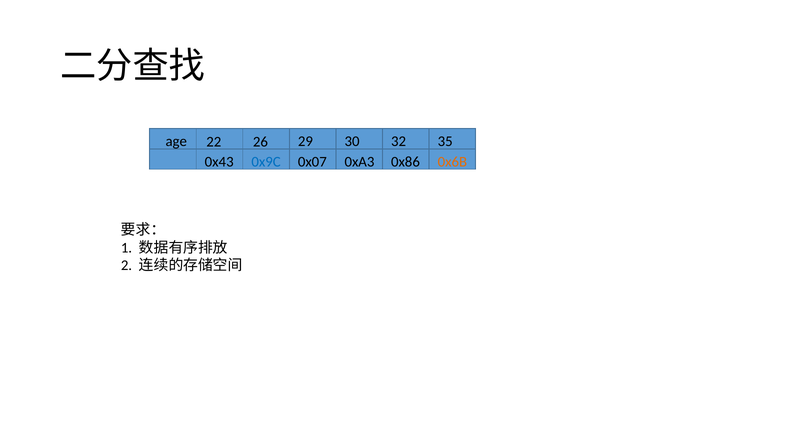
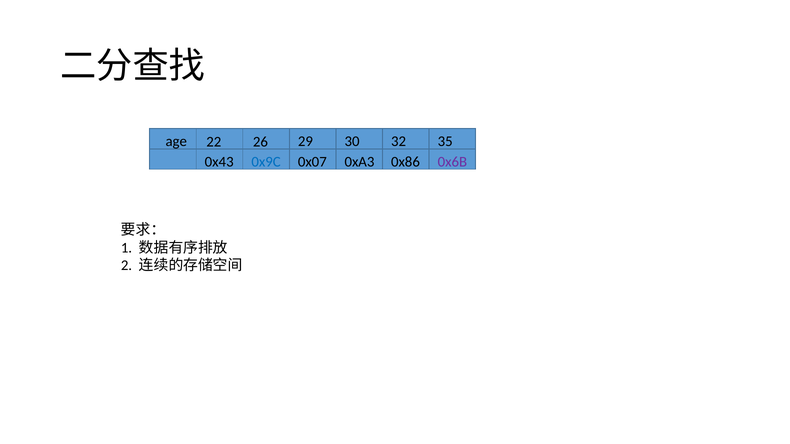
0x6B colour: orange -> purple (452, 162)
